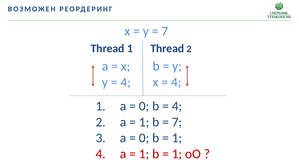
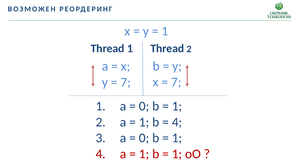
7: 7 -> 1 (165, 31)
4: 4 -> 7 (176, 82)
4: 4 -> 7 (126, 82)
4: 4 -> 1 (177, 106)
7: 7 -> 4 (177, 122)
